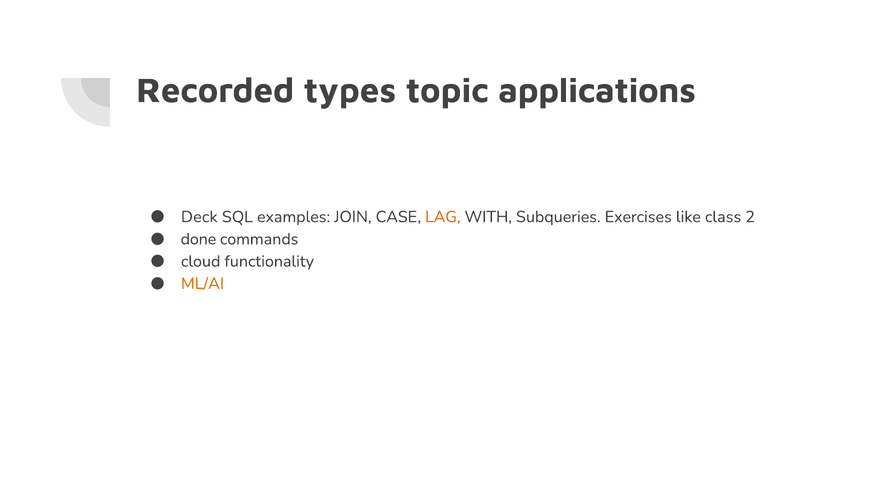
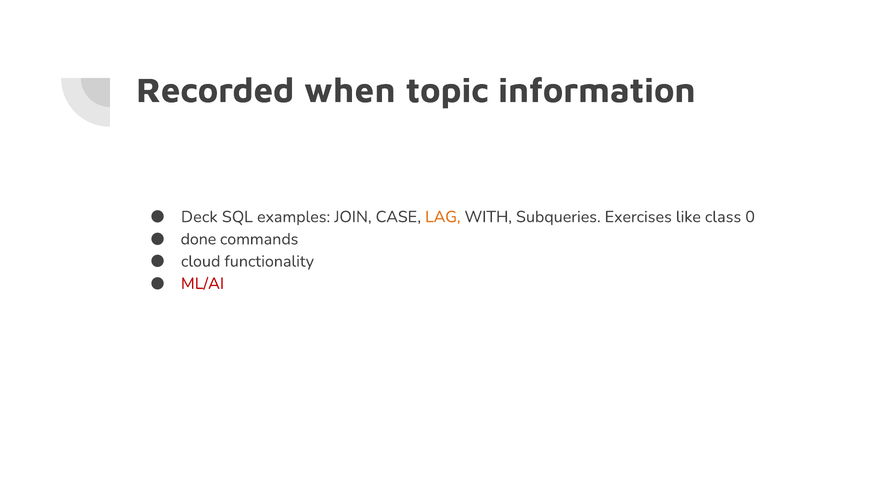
types: types -> when (350, 91)
applications: applications -> information (597, 91)
2: 2 -> 0 (750, 217)
ML/AI colour: orange -> red (202, 284)
